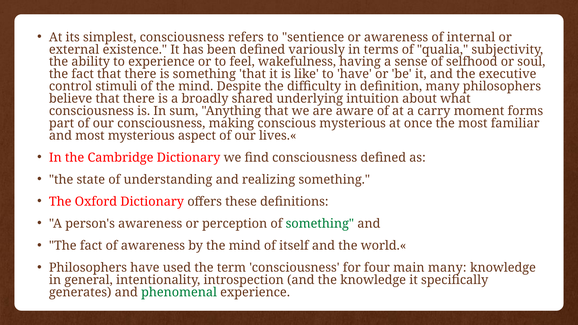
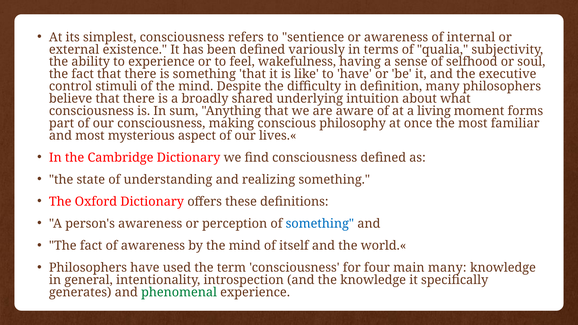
carry: carry -> living (434, 111)
conscious mysterious: mysterious -> philosophy (353, 123)
something colour: green -> blue (320, 224)
